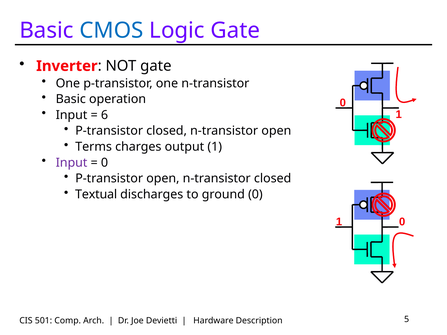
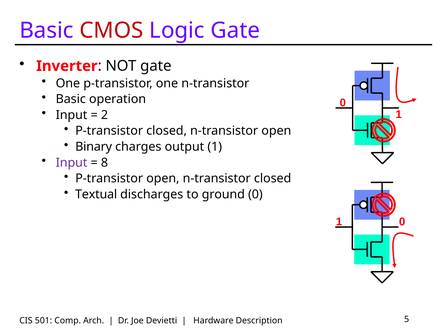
CMOS colour: blue -> red (111, 31)
6: 6 -> 2 (105, 115)
Terms: Terms -> Binary (94, 147)
0: 0 -> 8 (105, 163)
